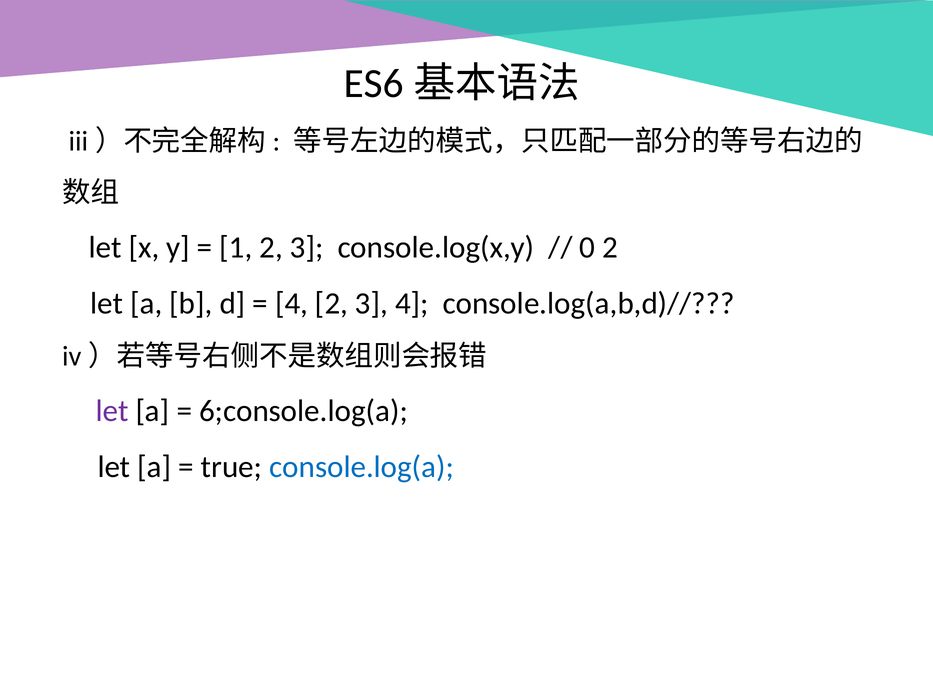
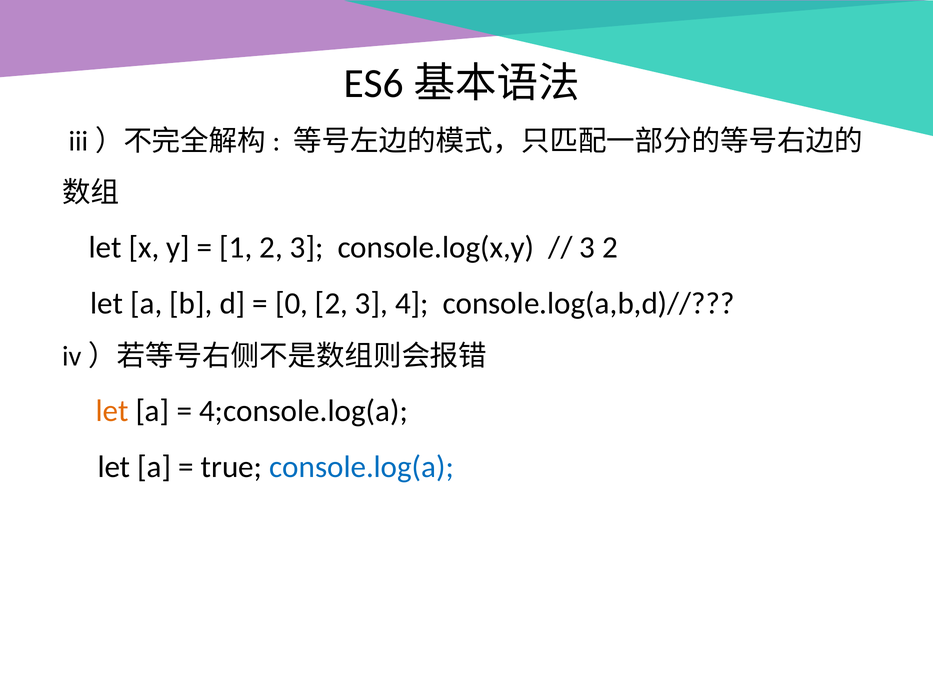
0: 0 -> 3 (587, 247)
4: 4 -> 0 (292, 303)
let colour: purple -> orange (112, 411)
6;console.log(a: 6;console.log(a -> 4;console.log(a (303, 411)
